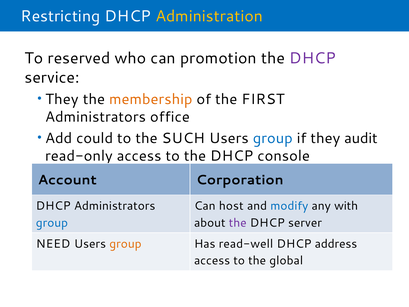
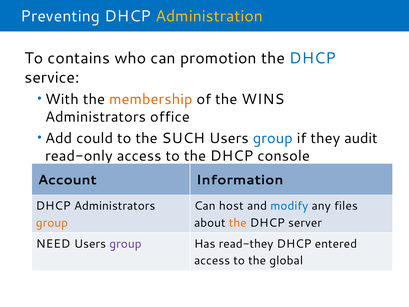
Restricting: Restricting -> Preventing (60, 16)
reserved: reserved -> contains (79, 58)
DHCP colour: purple -> blue (313, 58)
They: They -> With (62, 99)
FIRST: FIRST -> WINS (263, 99)
Corporation: Corporation -> Information (240, 180)
with: with -> files (346, 206)
group colour: blue -> orange (52, 223)
the colour: purple -> orange (238, 223)
group colour: orange -> purple (125, 244)
read-well: read-well -> read-they (246, 244)
address: address -> entered (336, 244)
